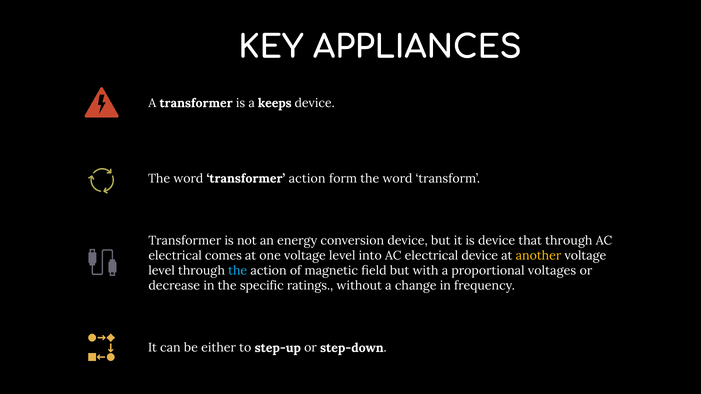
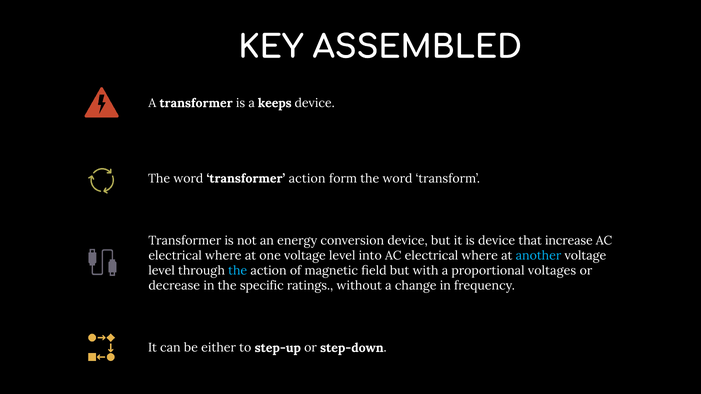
APPLIANCES: APPLIANCES -> ASSEMBLED (417, 47)
that through: through -> increase (569, 241)
comes: comes -> where (223, 256)
into AC electrical device: device -> where (480, 256)
another colour: yellow -> light blue (538, 256)
